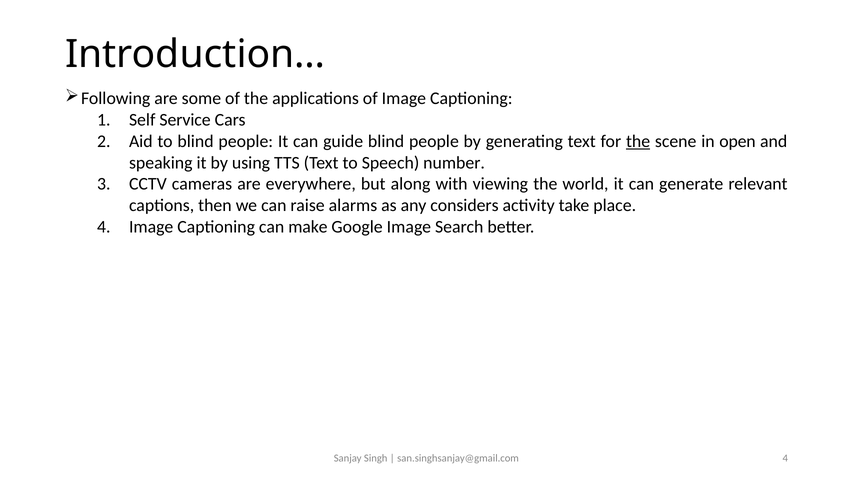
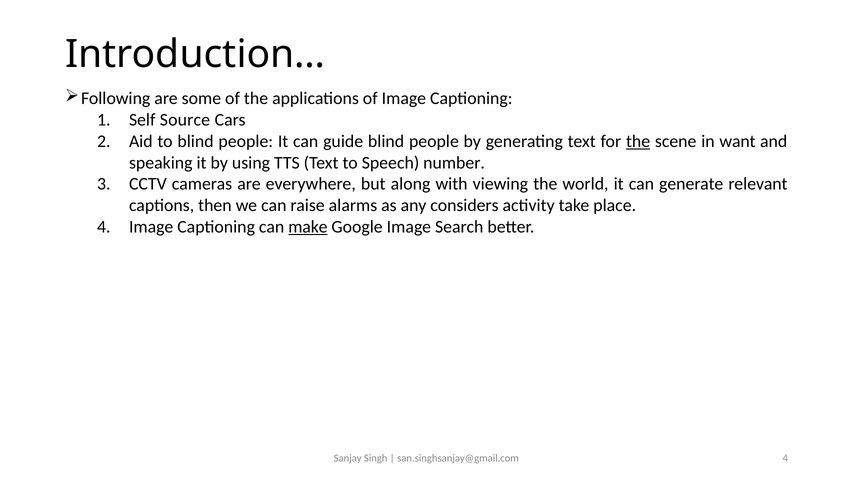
Service: Service -> Source (185, 120)
open: open -> want (738, 141)
make underline: none -> present (308, 227)
